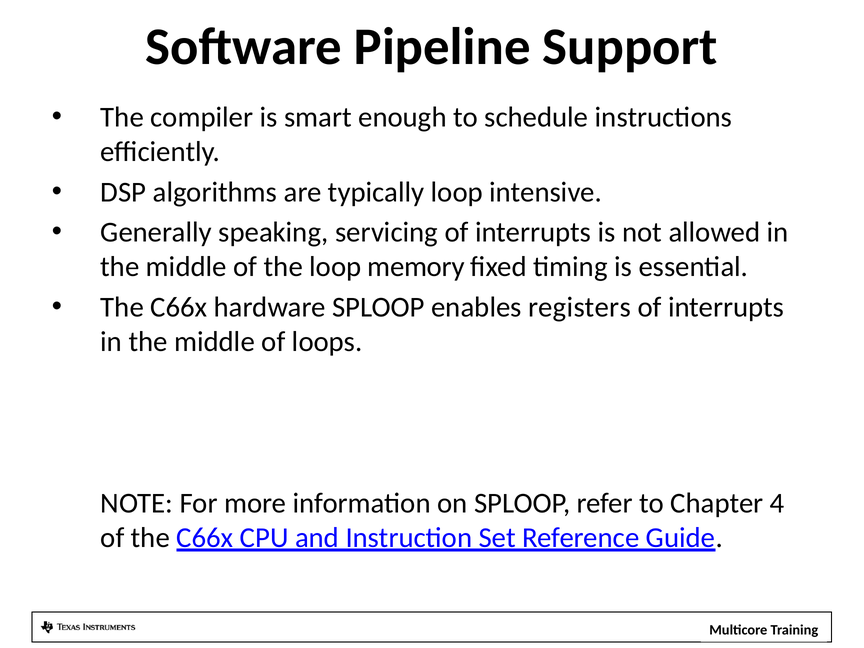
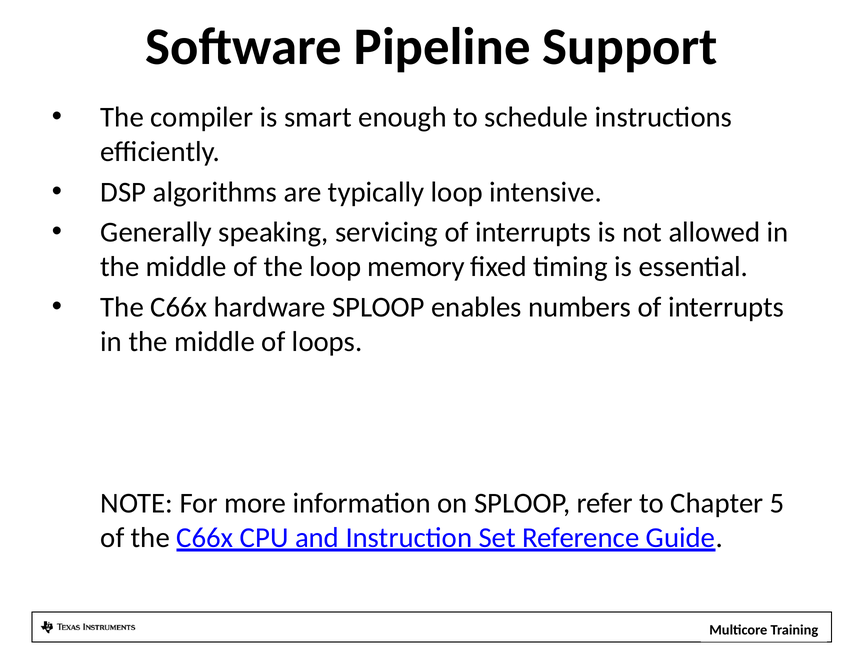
registers: registers -> numbers (580, 307)
4: 4 -> 5 (777, 503)
